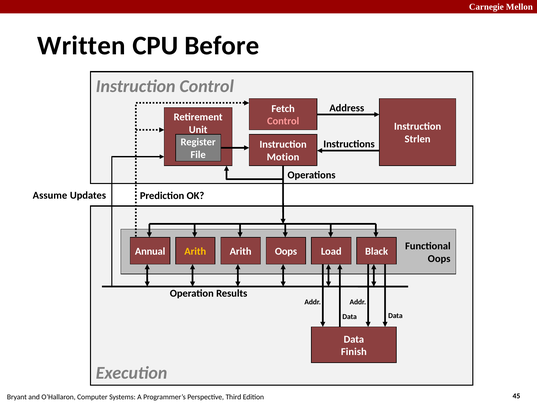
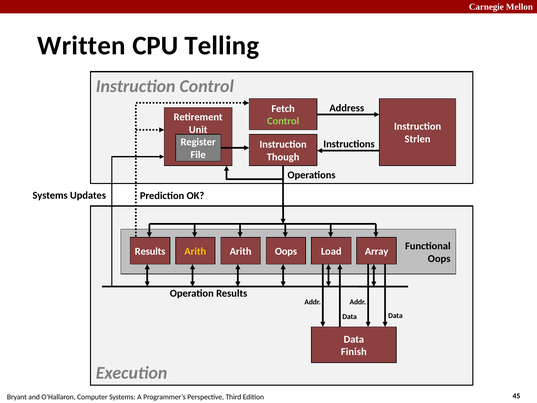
Before: Before -> Telling (222, 46)
Control colour: pink -> light green (283, 121)
Motion: Motion -> Though (283, 157)
Assume: Assume -> Systems (50, 195)
Annual: Annual -> Results (150, 251)
Black: Black -> Array (377, 251)
